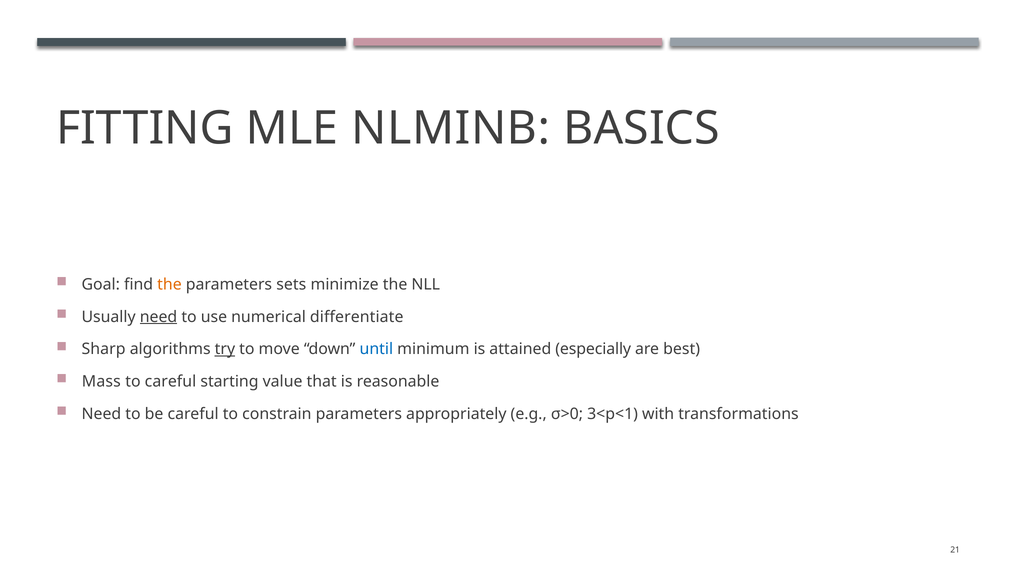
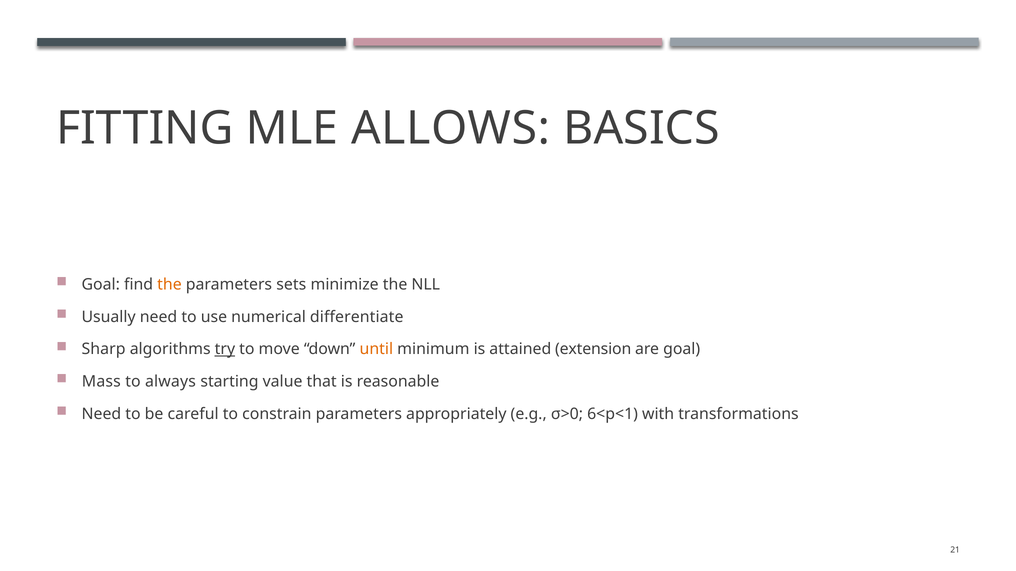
NLMINB: NLMINB -> ALLOWS (451, 128)
need underline: present -> none (158, 317)
until colour: blue -> orange (376, 349)
especially: especially -> extension (593, 349)
are best: best -> goal (682, 349)
to careful: careful -> always (170, 382)
3<p<1: 3<p<1 -> 6<p<1 (613, 414)
